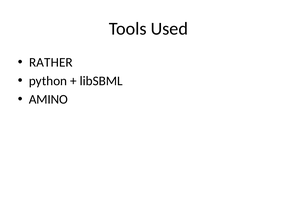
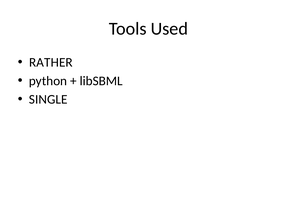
AMINO: AMINO -> SINGLE (48, 99)
